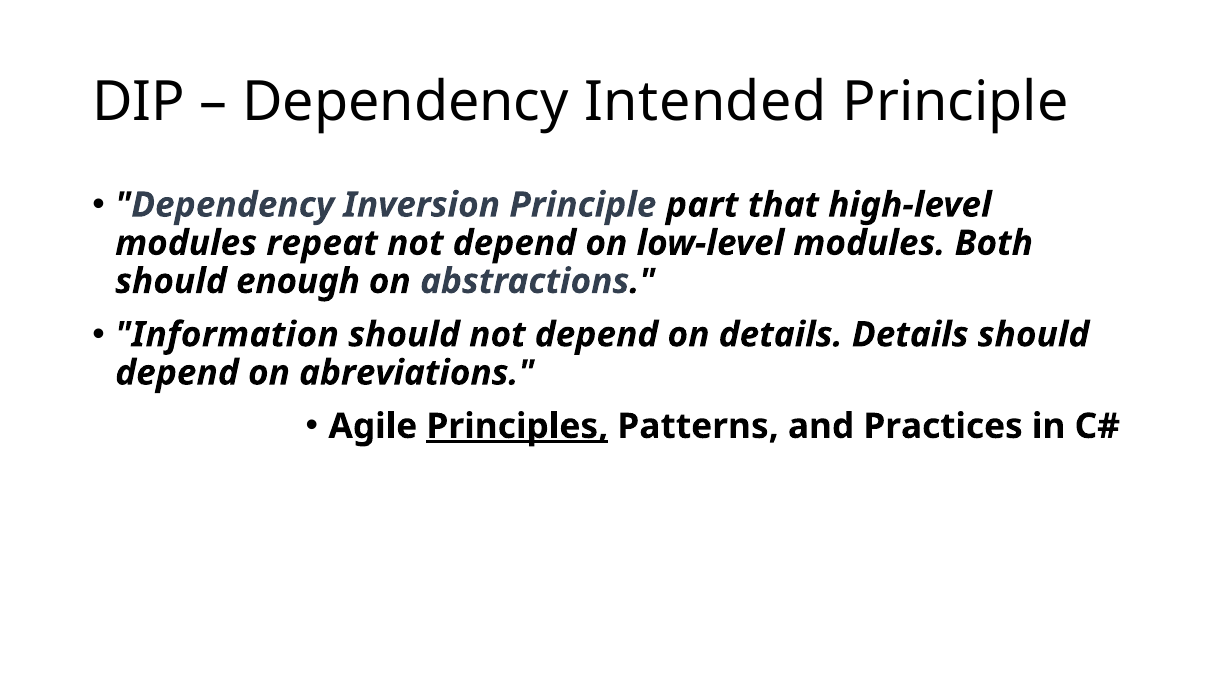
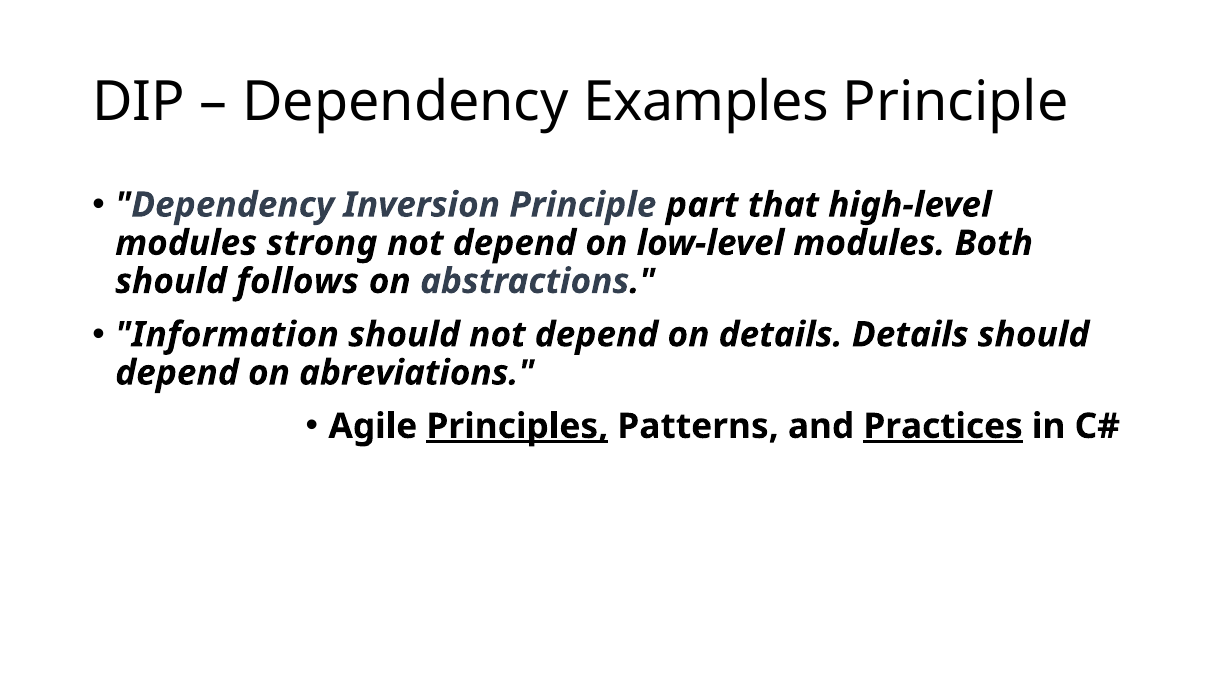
Intended: Intended -> Examples (706, 102)
repeat: repeat -> strong (322, 243)
enough: enough -> follows (298, 282)
Practices underline: none -> present (943, 426)
